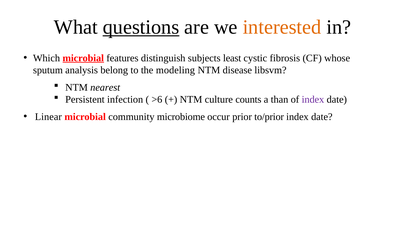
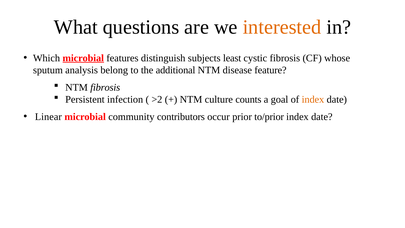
questions underline: present -> none (141, 27)
modeling: modeling -> additional (176, 70)
libsvm: libsvm -> feature (271, 70)
NTM nearest: nearest -> fibrosis (105, 87)
>6: >6 -> >2 (157, 99)
than: than -> goal (280, 99)
index colour: purple -> orange (313, 99)
microbiome: microbiome -> contributors (181, 117)
